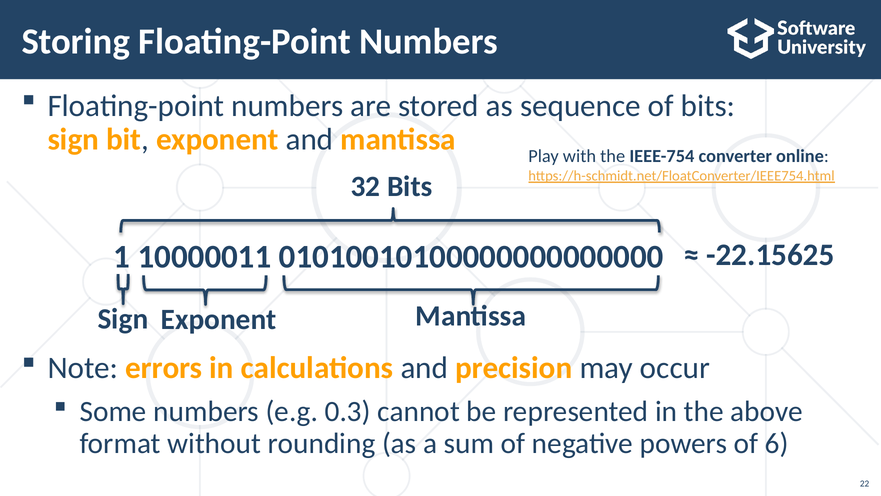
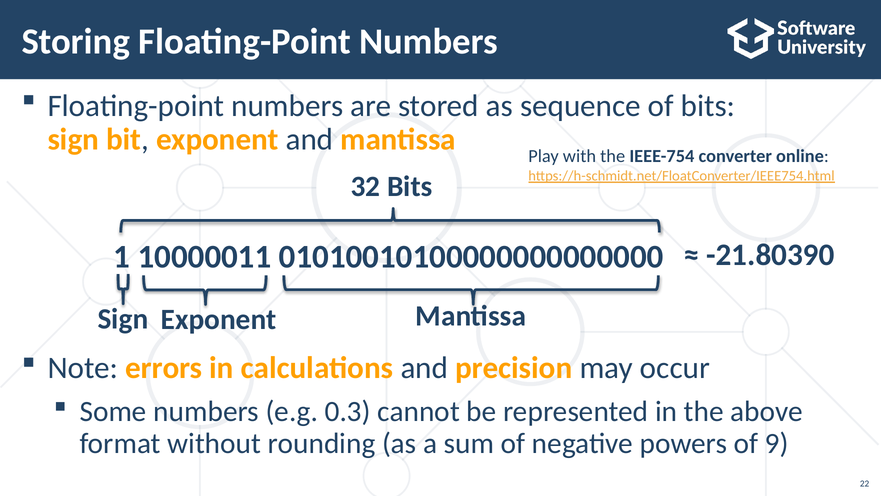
-22.15625: -22.15625 -> -21.80390 (770, 255)
6: 6 -> 9 (777, 443)
